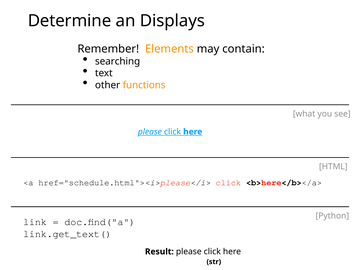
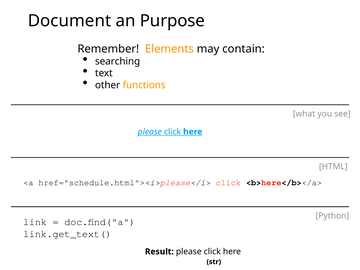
Determine: Determine -> Document (69, 21)
Displays: Displays -> Purpose (172, 21)
